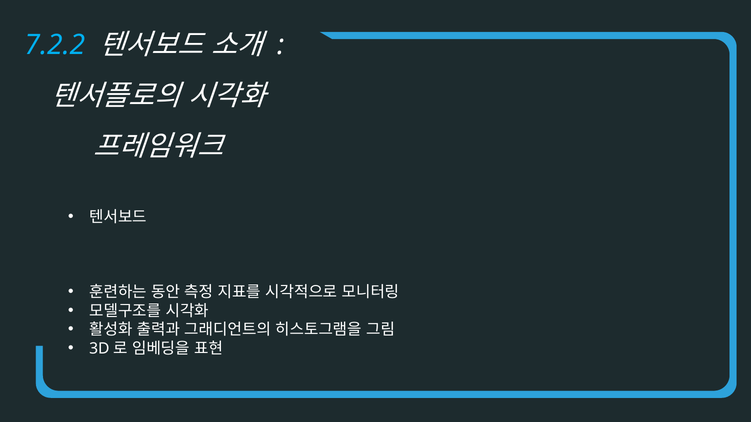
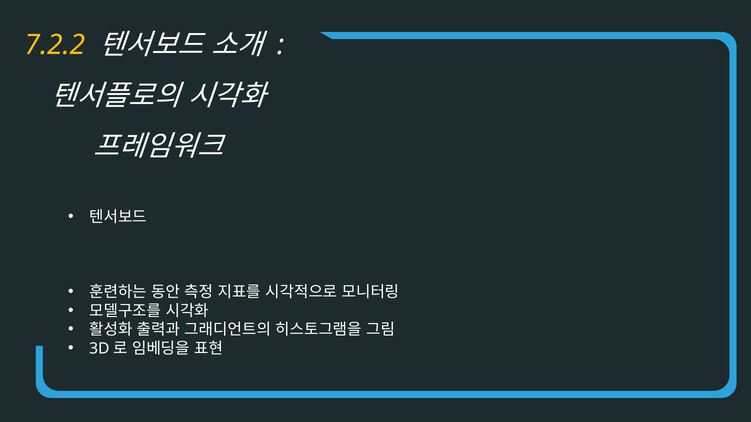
7.2.2 colour: light blue -> yellow (55, 45)
